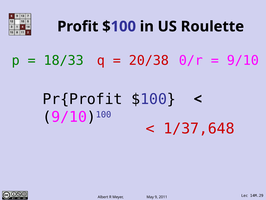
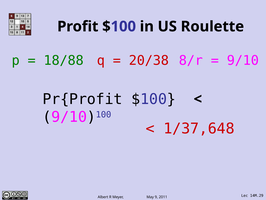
18/33: 18/33 -> 18/88 (64, 60)
0/r: 0/r -> 8/r (191, 60)
